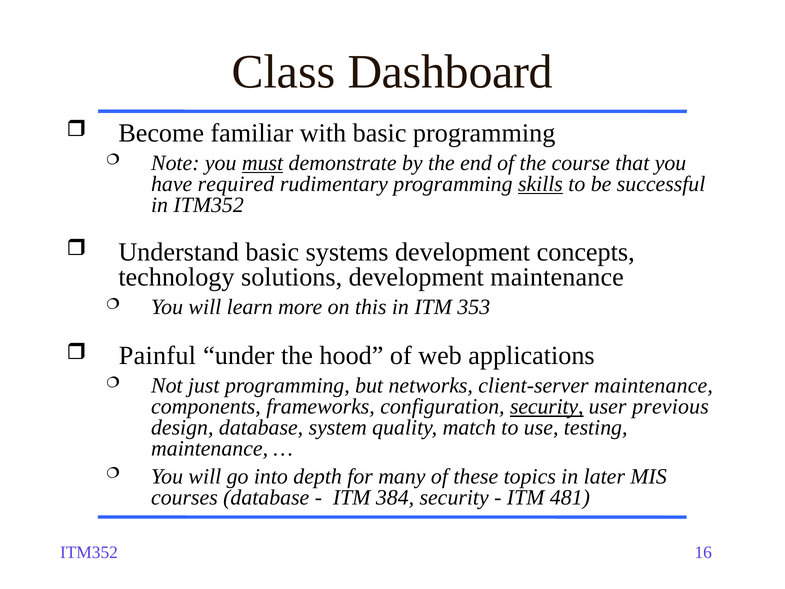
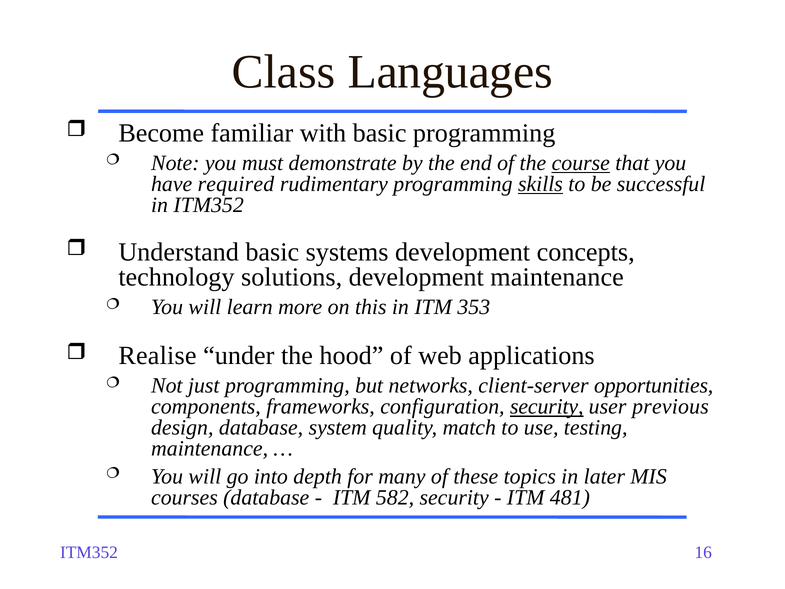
Dashboard: Dashboard -> Languages (450, 72)
must underline: present -> none (263, 163)
course underline: none -> present (581, 163)
Painful: Painful -> Realise (157, 356)
client-server maintenance: maintenance -> opportunities (654, 386)
384: 384 -> 582 (395, 497)
